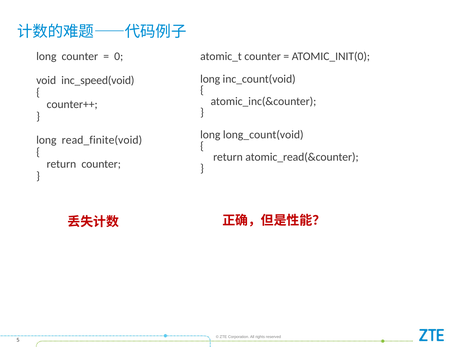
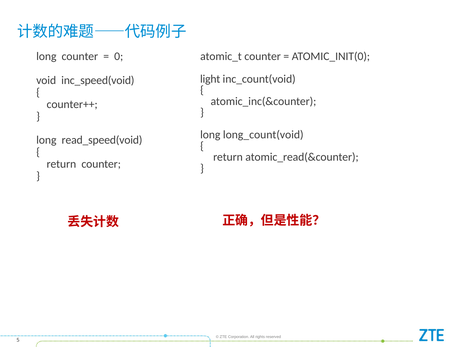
long: long -> light (210, 79)
read_finite(void: read_finite(void -> read_speed(void (102, 140)
